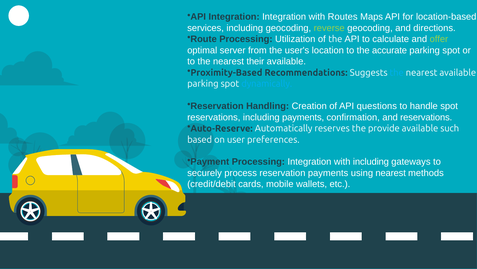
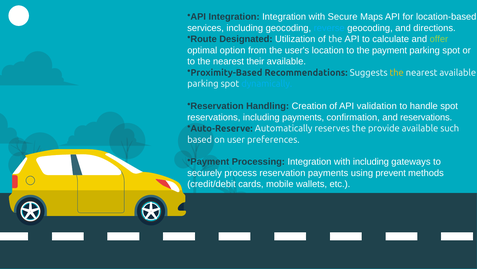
Routes: Routes -> Secure (343, 17)
reverse colour: light green -> light blue (329, 28)
Route Processing: Processing -> Designated (246, 39)
server: server -> option (233, 50)
the accurate: accurate -> payment (390, 50)
the colour: light blue -> yellow (397, 72)
questions: questions -> validation (377, 106)
using nearest: nearest -> prevent (391, 173)
